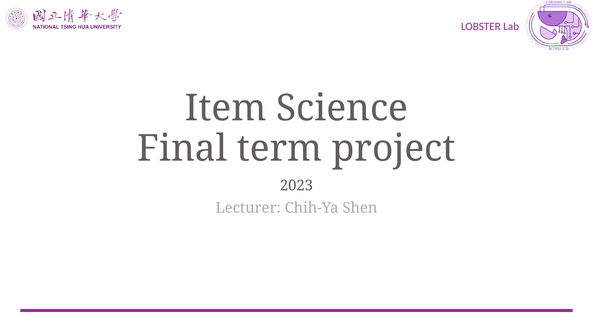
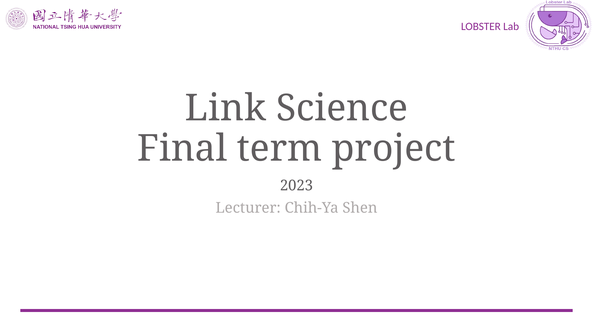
Item: Item -> Link (225, 108)
